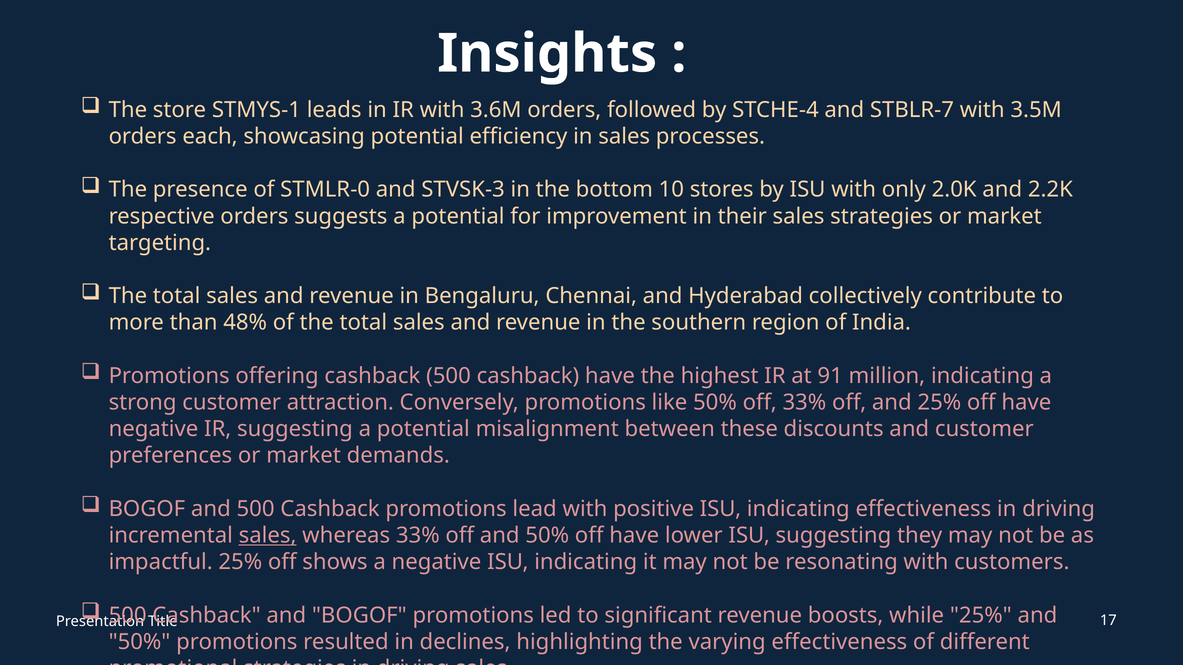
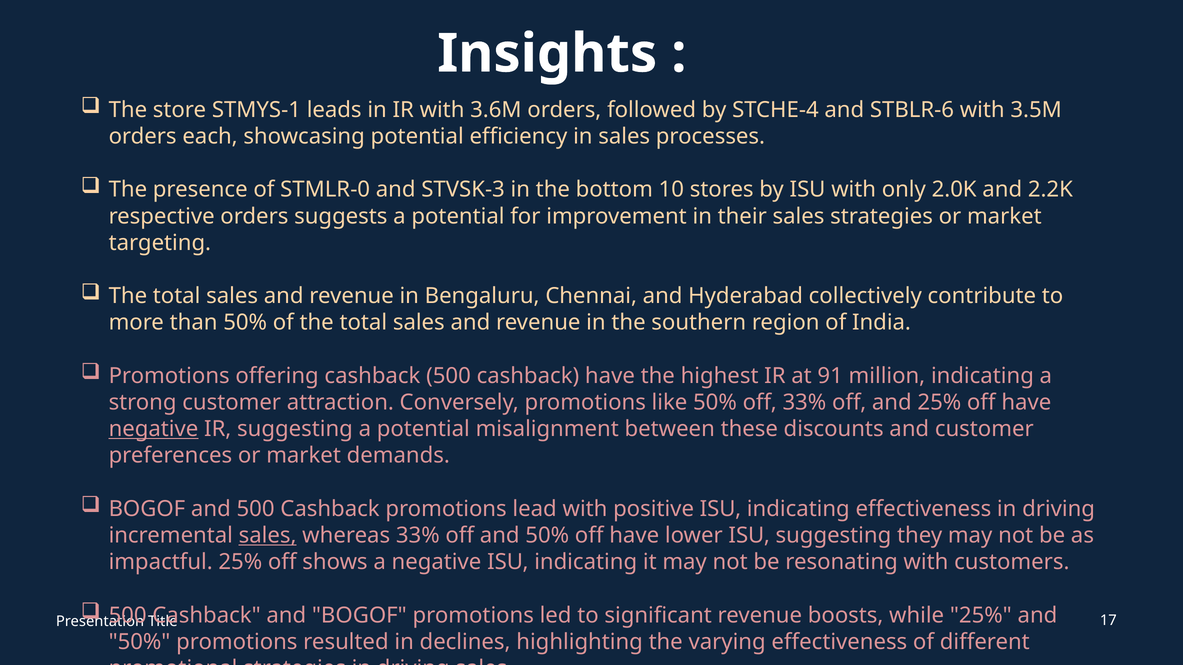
STBLR-7: STBLR-7 -> STBLR-6 (912, 110)
than 48%: 48% -> 50% (245, 323)
negative underline: none -> present (153, 429)
